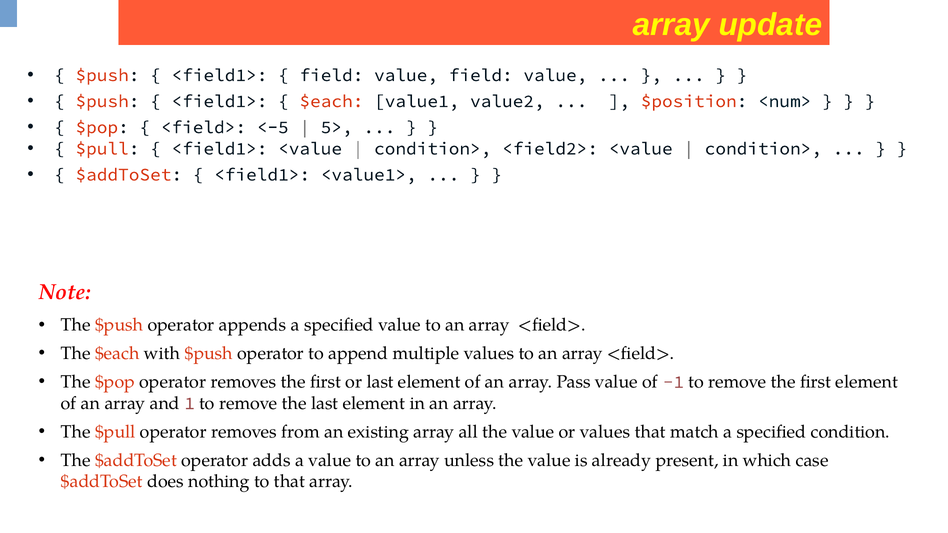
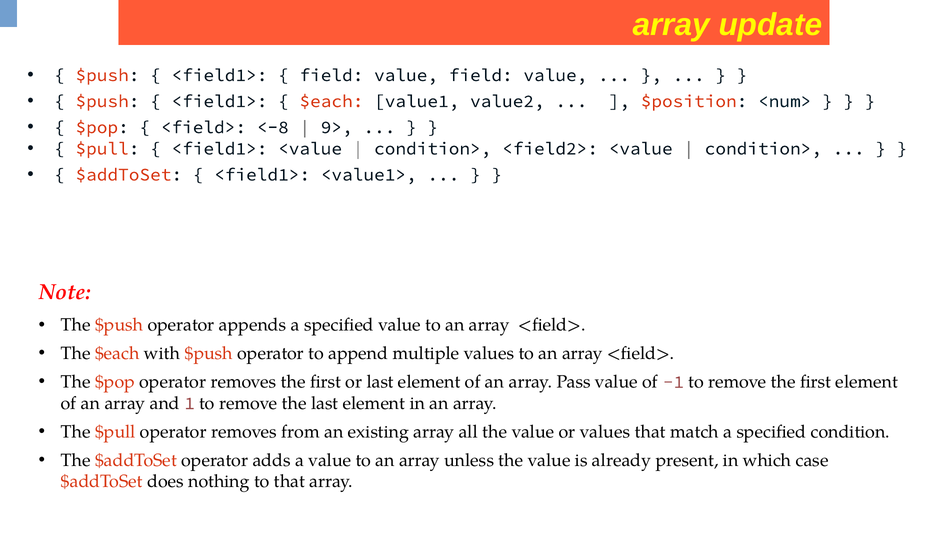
<-5: <-5 -> <-8 (273, 127)
5>: 5> -> 9> (337, 127)
